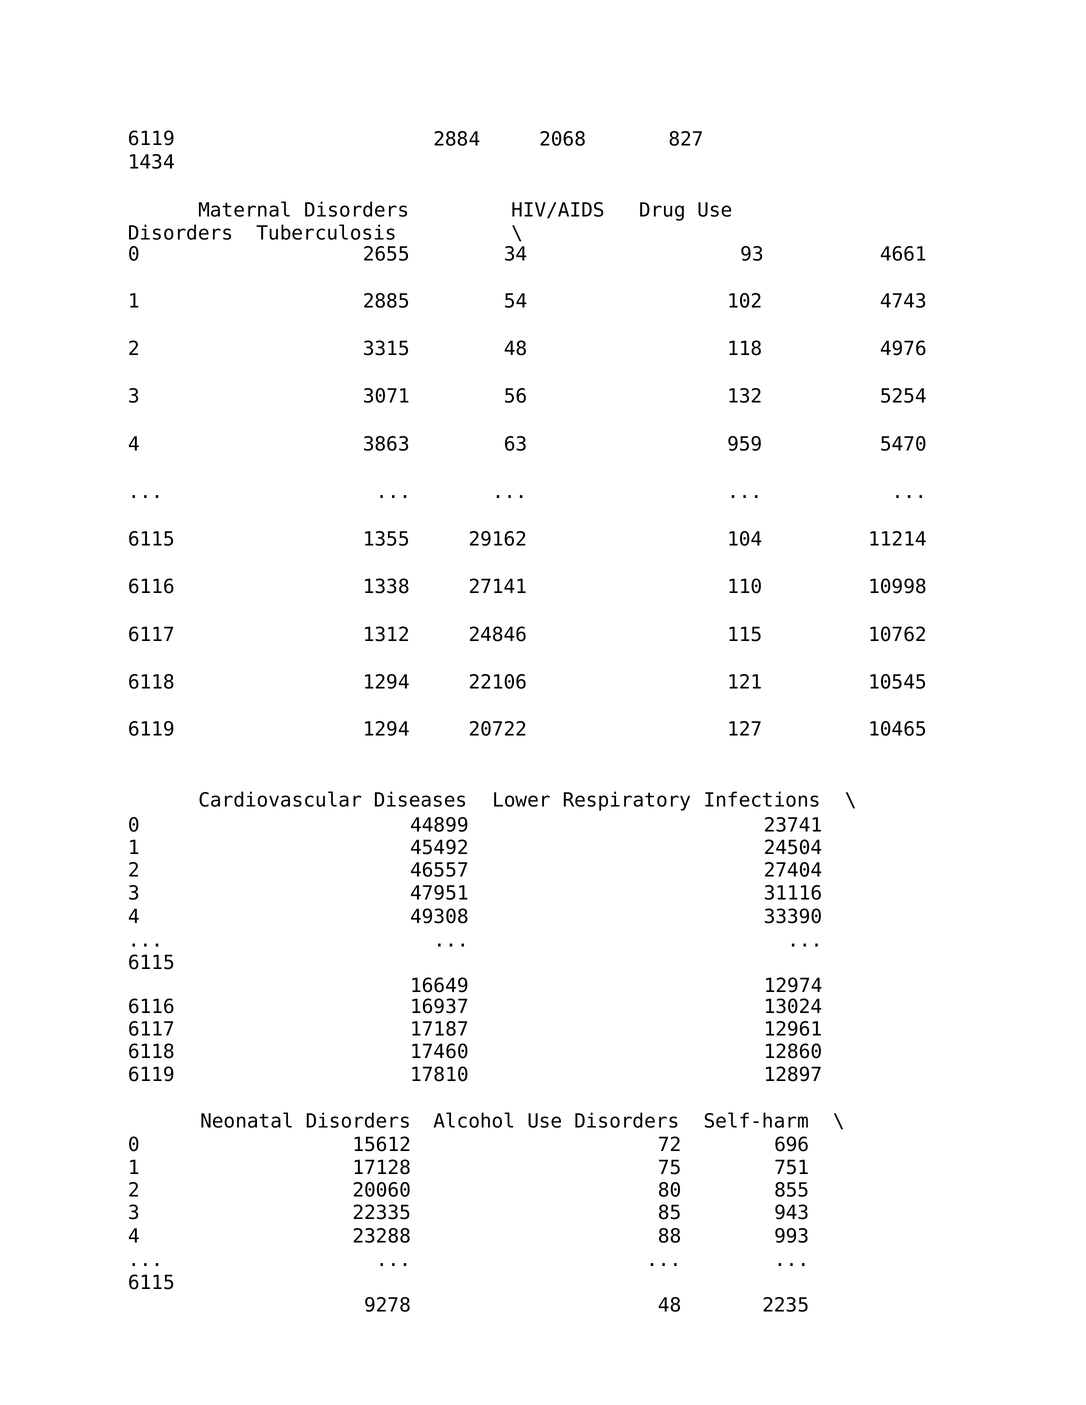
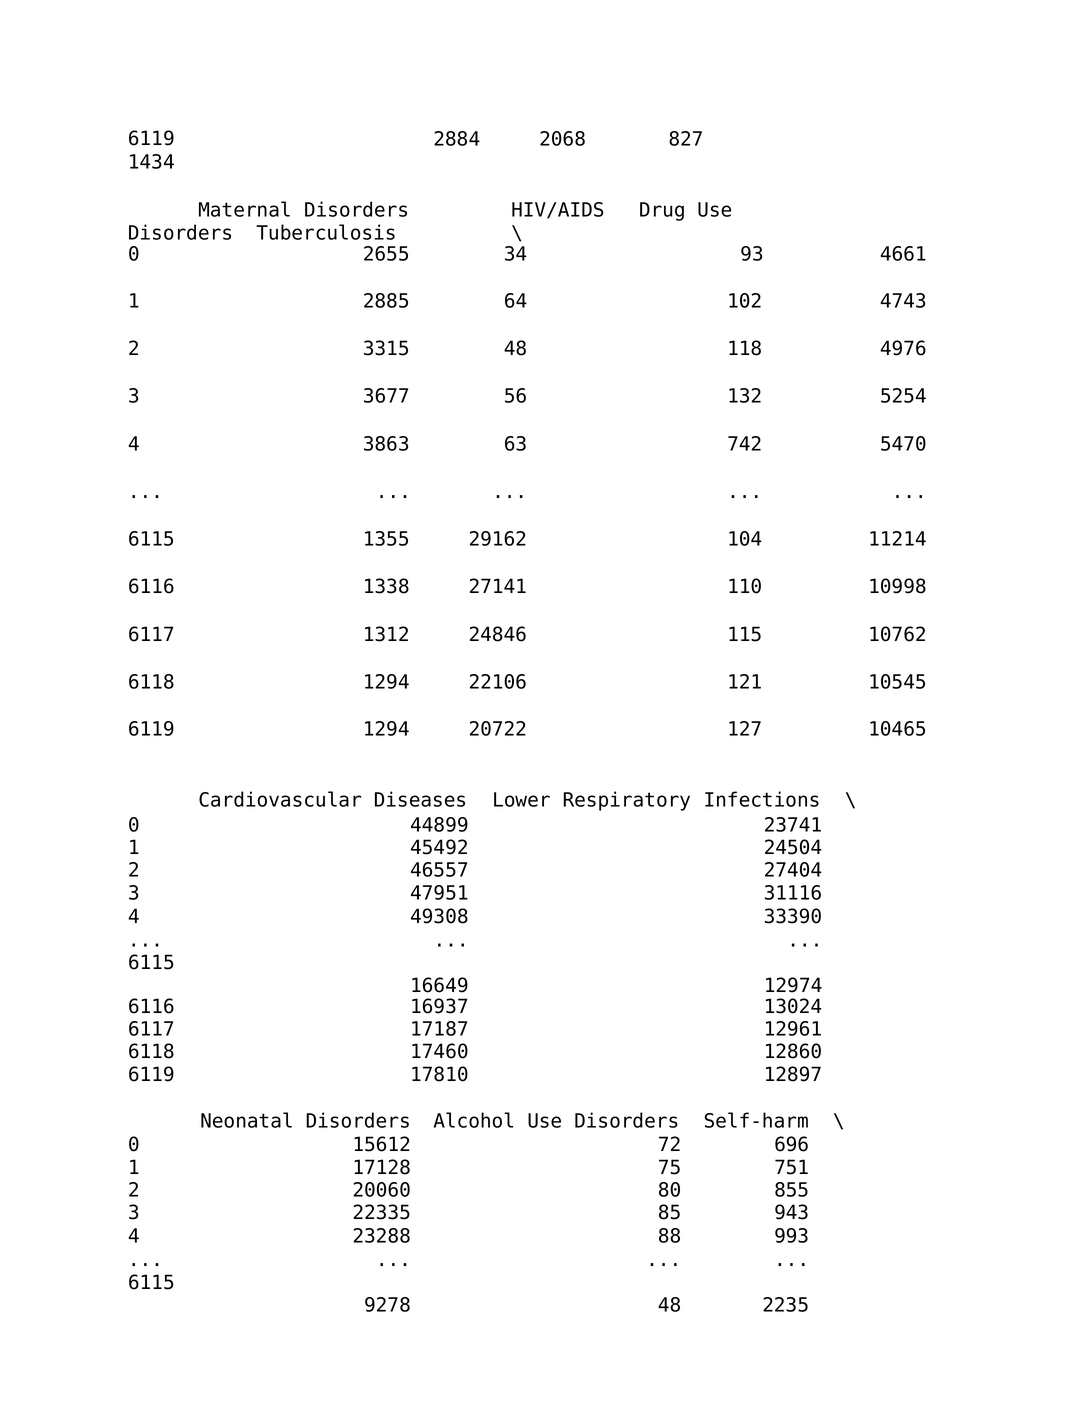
54: 54 -> 64 (516, 301)
3071: 3071 -> 3677 (386, 397)
959: 959 -> 742 (745, 444)
